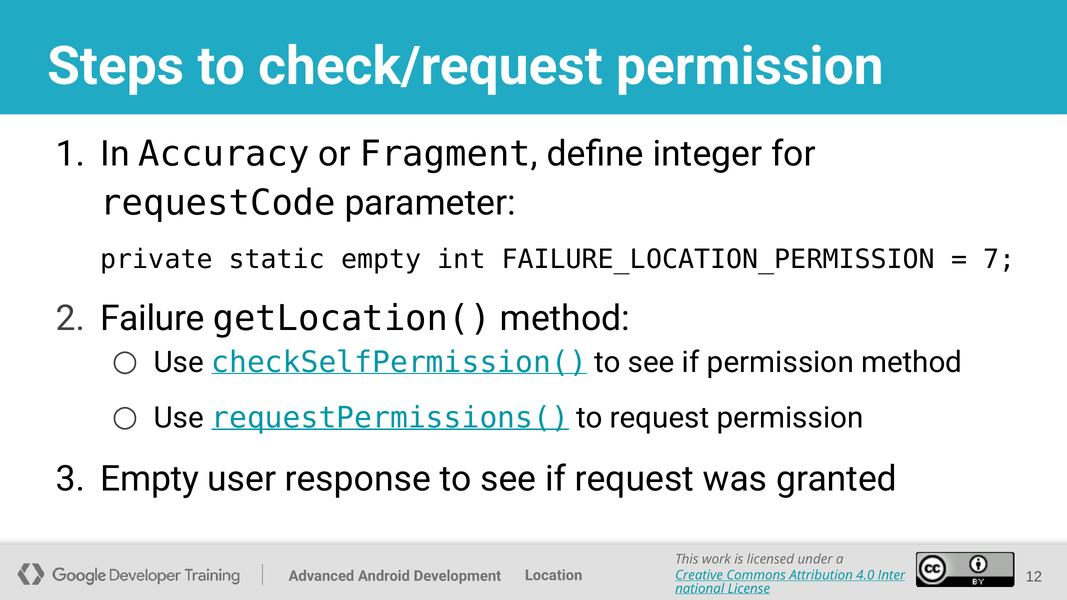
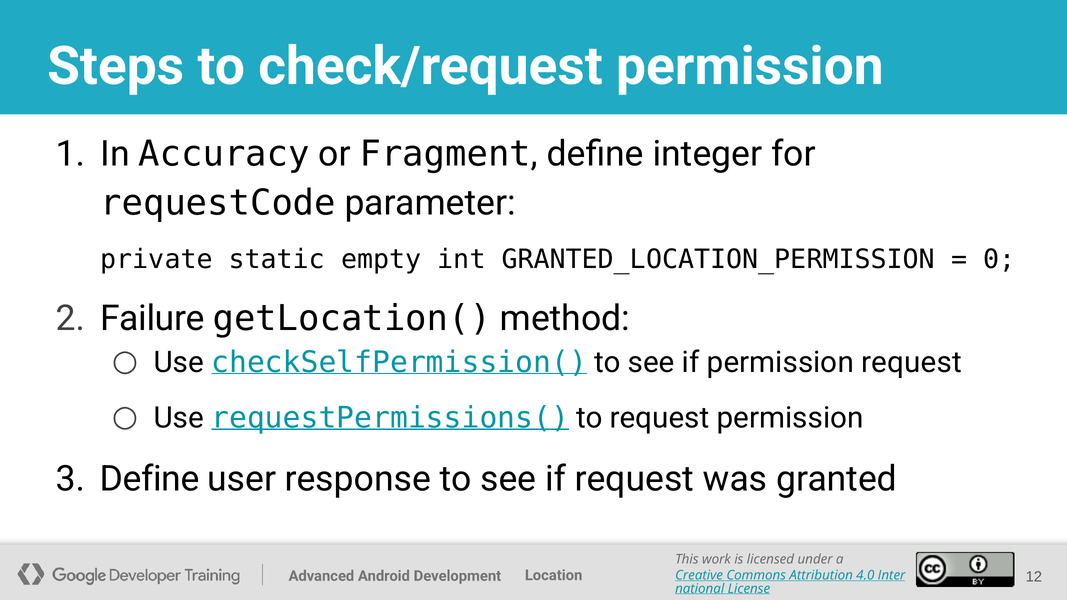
FAILURE_LOCATION_PERMISSION: FAILURE_LOCATION_PERMISSION -> GRANTED_LOCATION_PERMISSION (718, 259)
7: 7 -> 0 (999, 259)
permission method: method -> request (912, 363)
Empty: Empty -> Define (150, 479)
